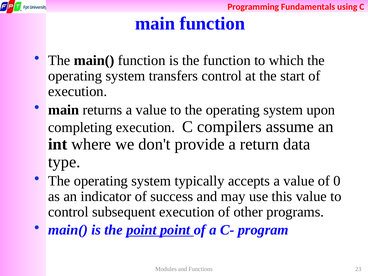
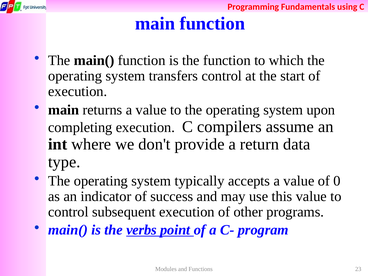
the point: point -> verbs (141, 230)
